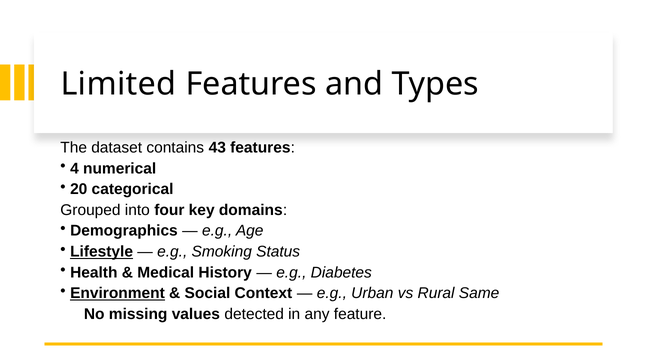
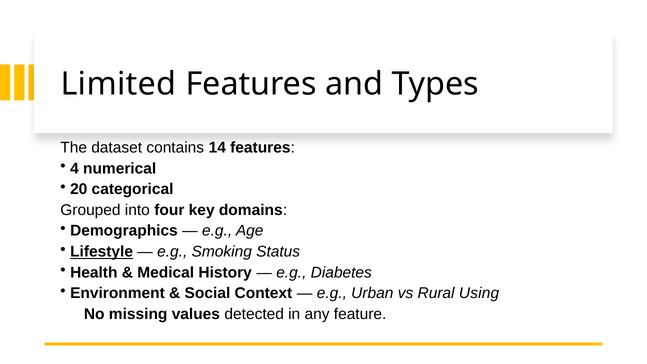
43: 43 -> 14 (217, 148)
Environment underline: present -> none (117, 293)
Same: Same -> Using (479, 293)
